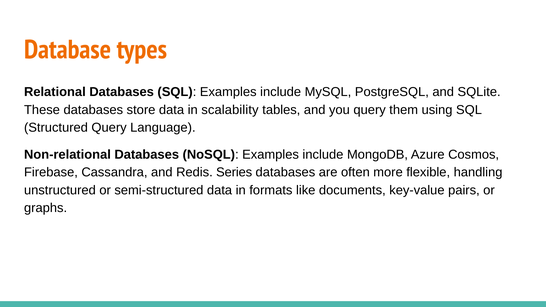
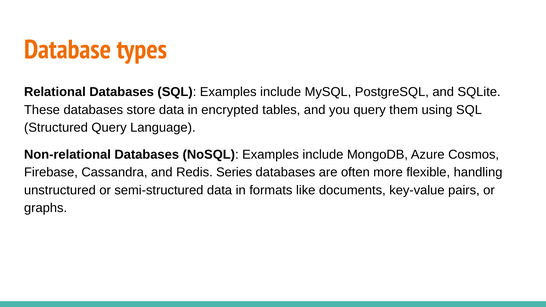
scalability: scalability -> encrypted (230, 110)
